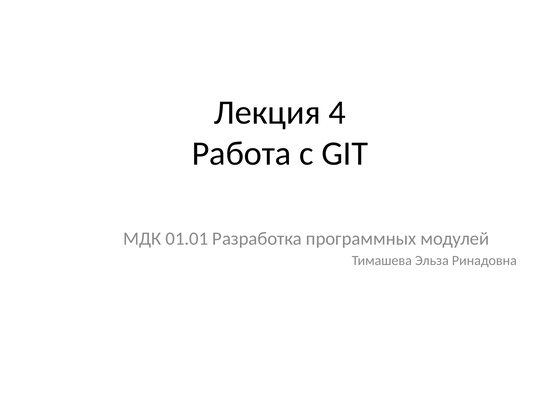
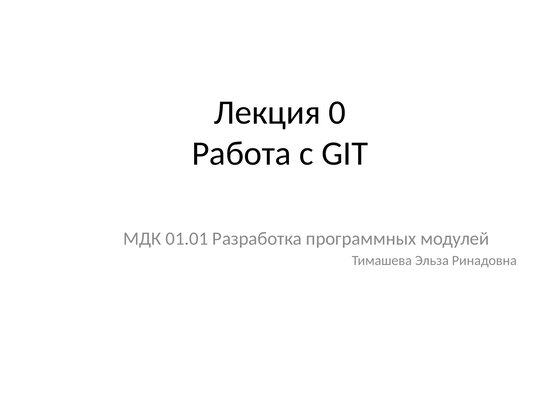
4: 4 -> 0 (337, 112)
